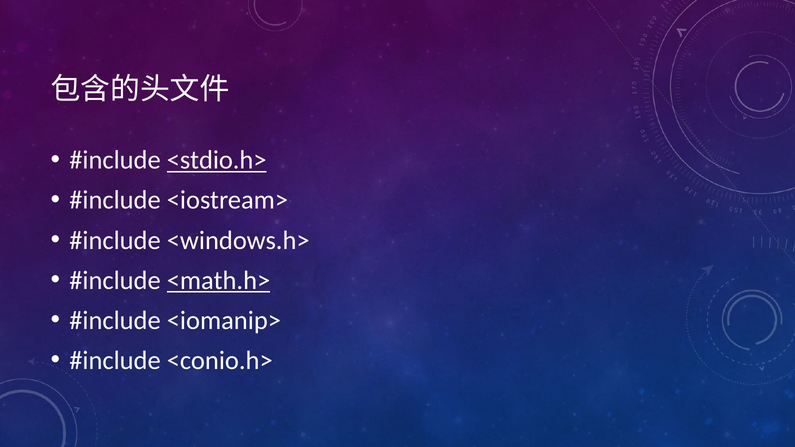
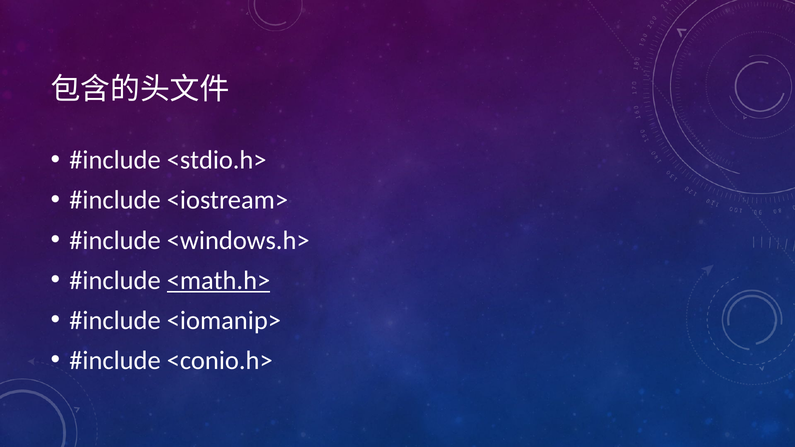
<stdio.h> underline: present -> none (217, 160)
